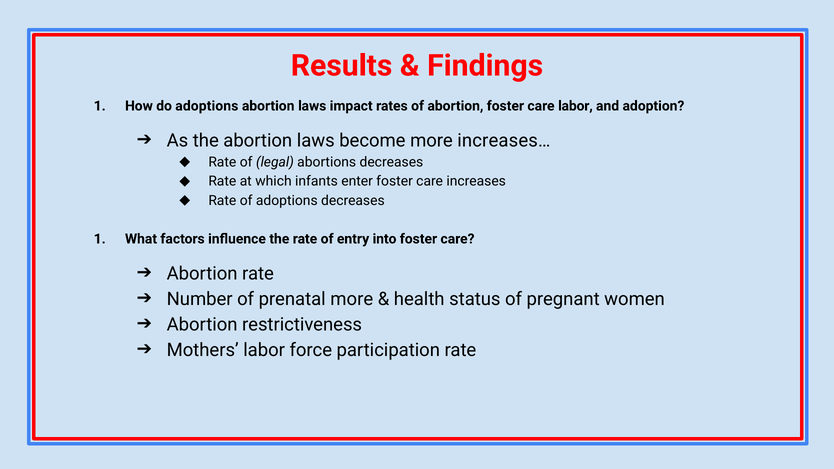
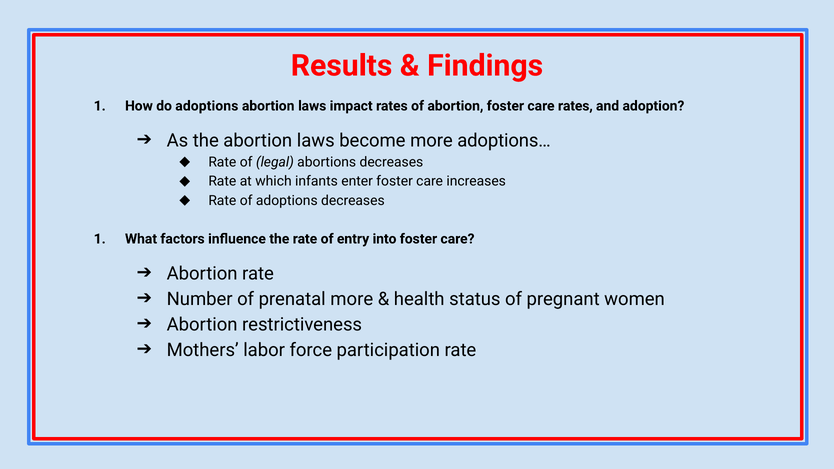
care labor: labor -> rates (575, 106)
increases…: increases… -> adoptions… (504, 141)
